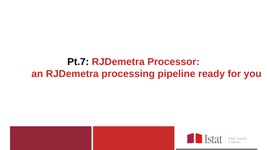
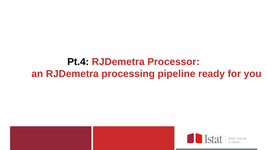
Pt.7: Pt.7 -> Pt.4 (78, 62)
